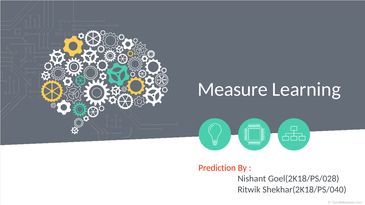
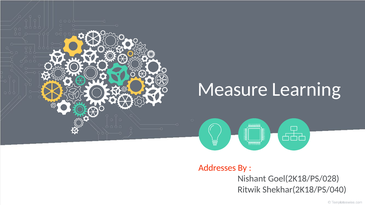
Prediction: Prediction -> Addresses (217, 168)
